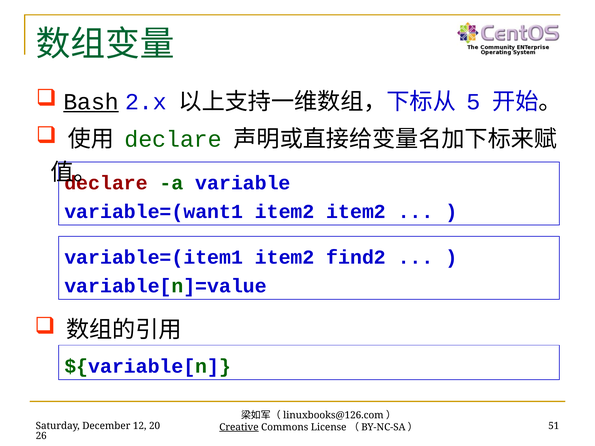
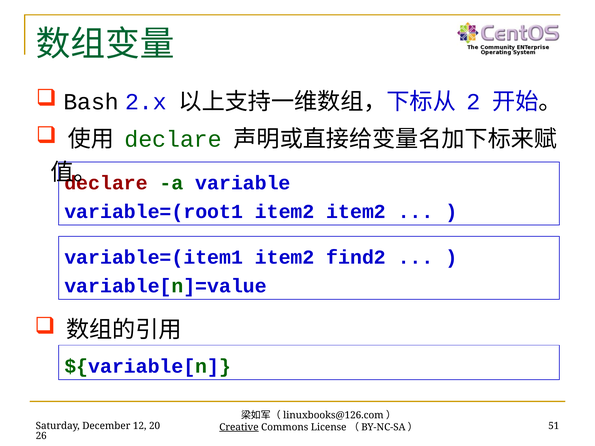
Bash underline: present -> none (91, 102)
5: 5 -> 2 (474, 102)
variable=(want1: variable=(want1 -> variable=(root1 (154, 212)
